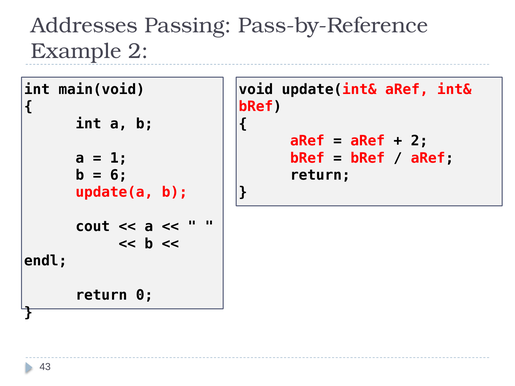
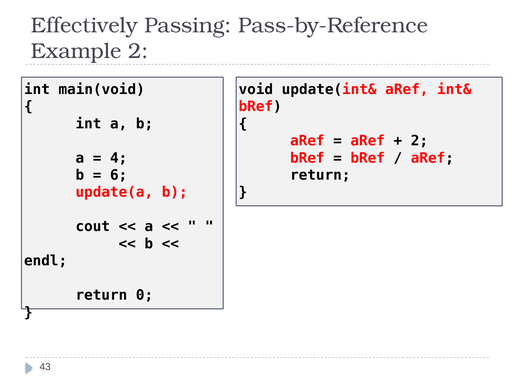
Addresses: Addresses -> Effectively (84, 25)
1: 1 -> 4 (119, 158)
